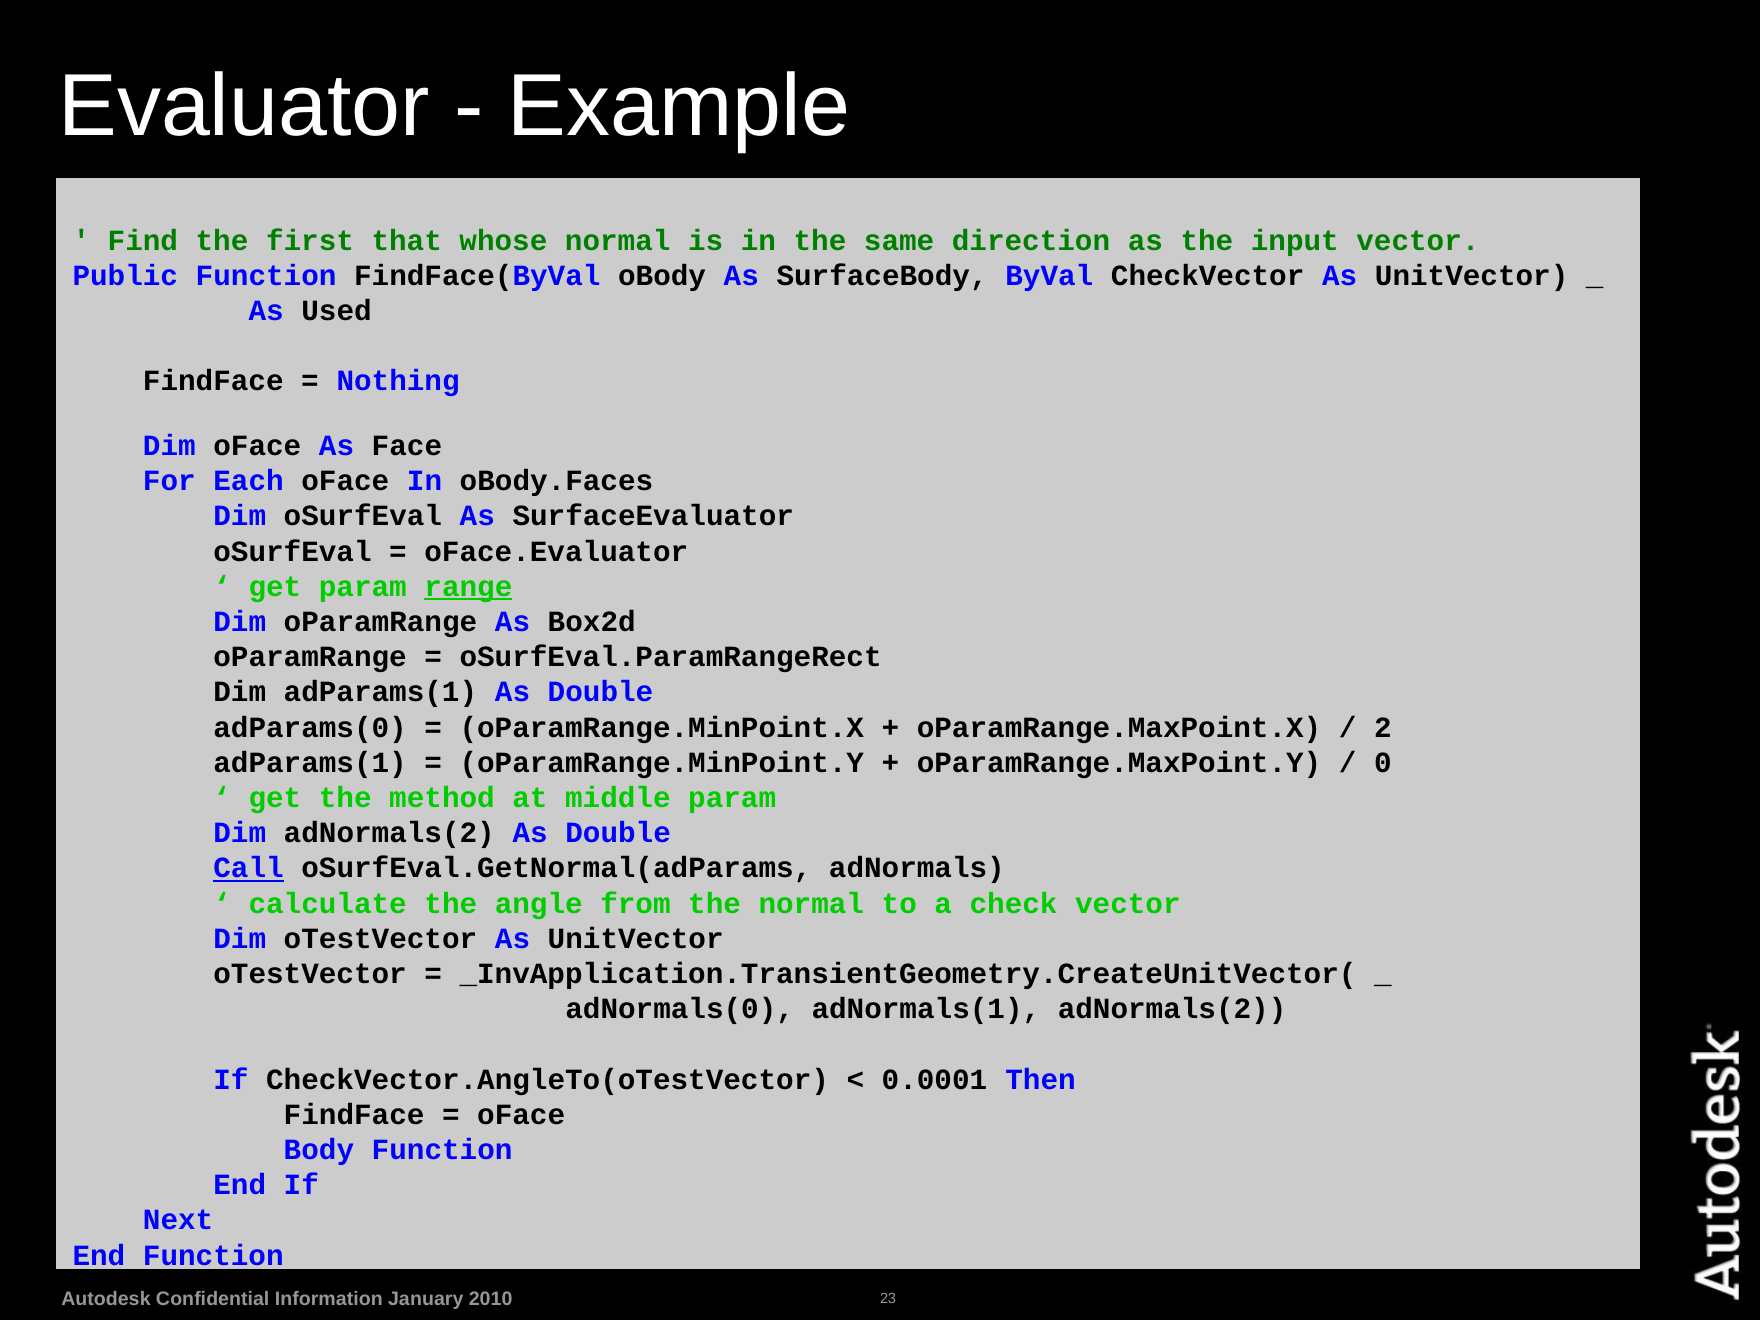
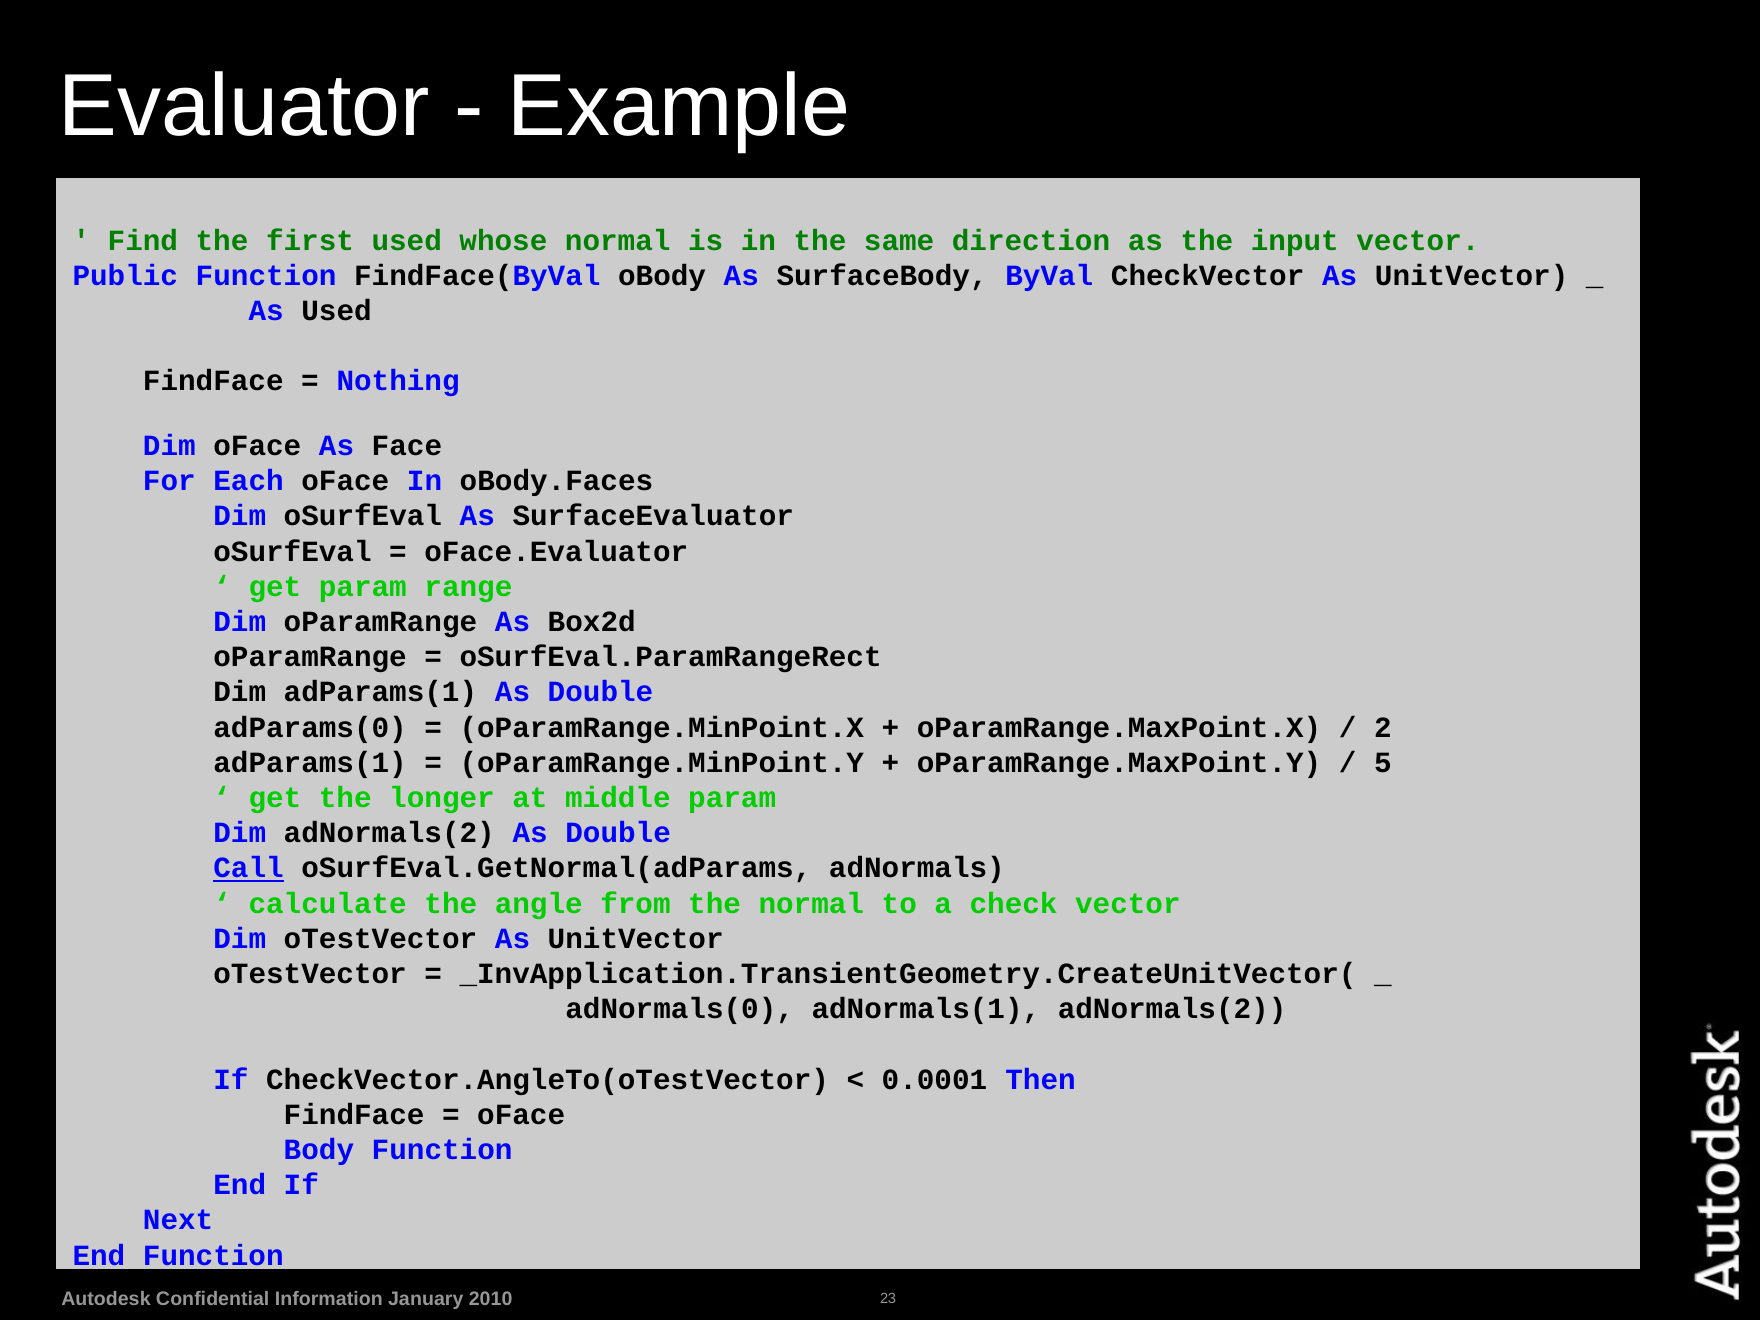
first that: that -> used (407, 240)
range underline: present -> none (468, 587)
0: 0 -> 5 (1383, 763)
method: method -> longer (442, 798)
